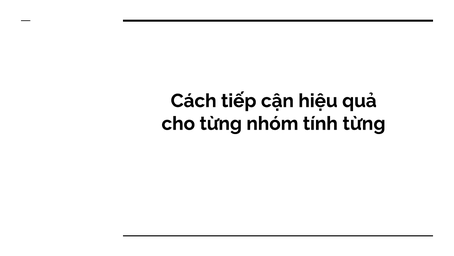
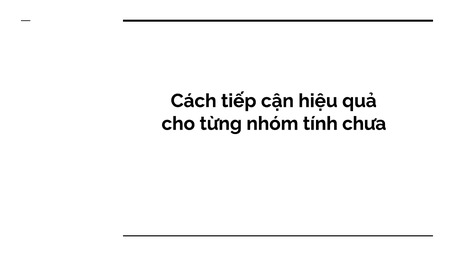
tính từng: từng -> chưa (364, 123)
